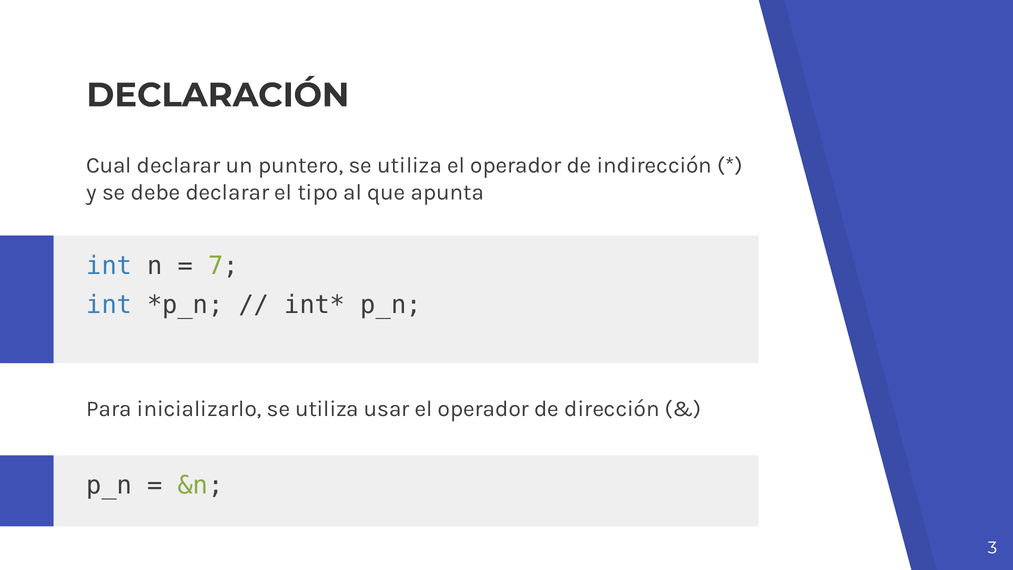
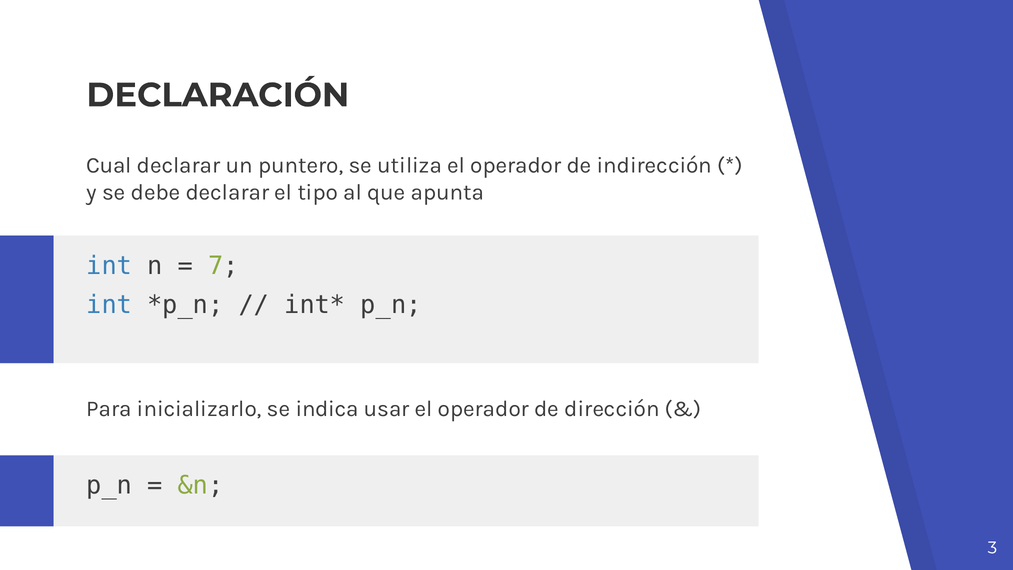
inicializarlo se utiliza: utiliza -> indica (327, 408)
